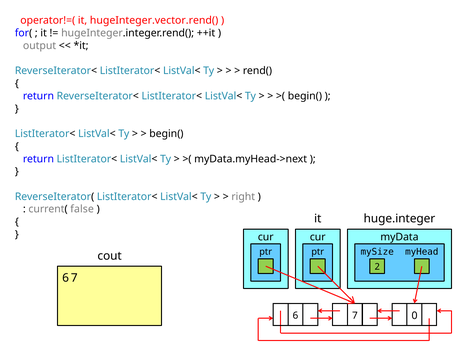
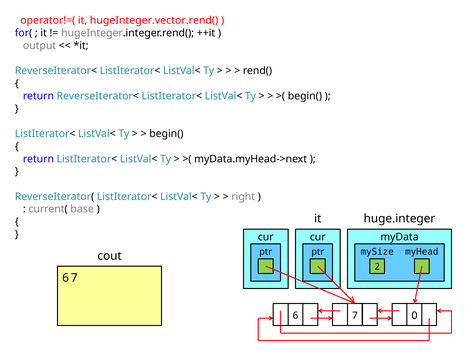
false: false -> base (82, 209)
